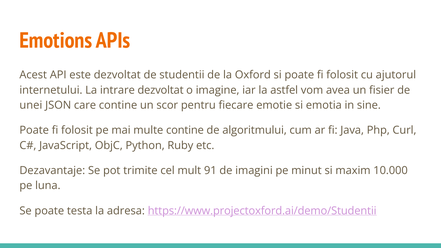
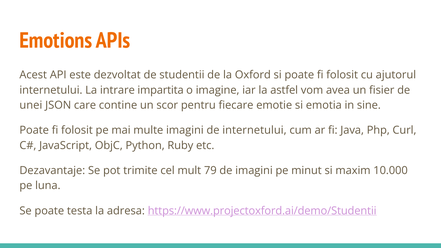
intrare dezvoltat: dezvoltat -> impartita (161, 90)
multe contine: contine -> imagini (185, 130)
de algoritmului: algoritmului -> internetului (254, 130)
91: 91 -> 79 (210, 170)
